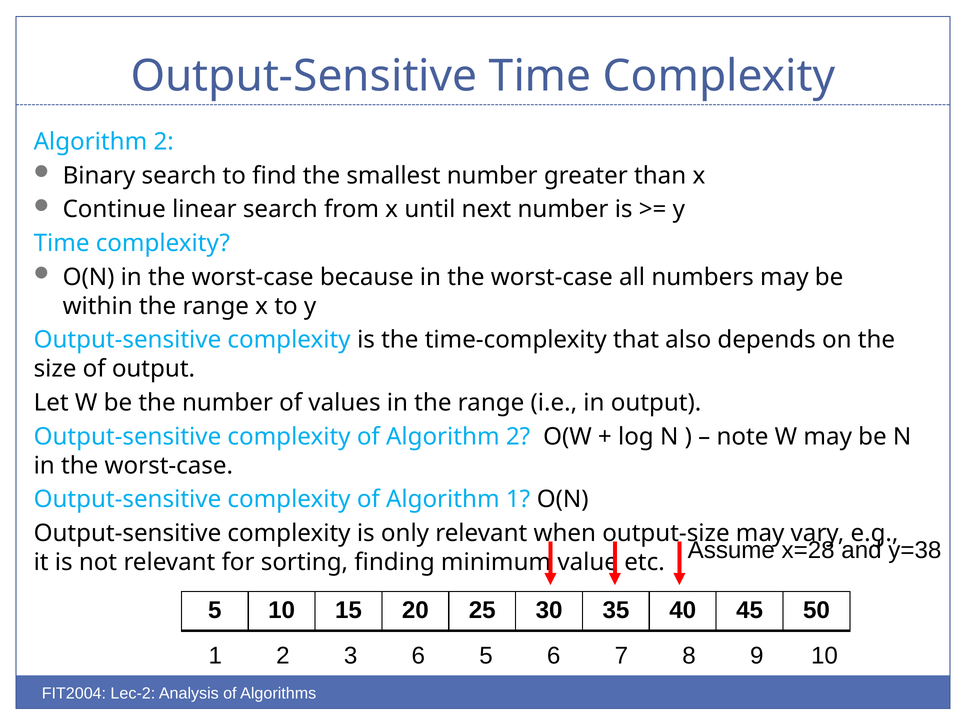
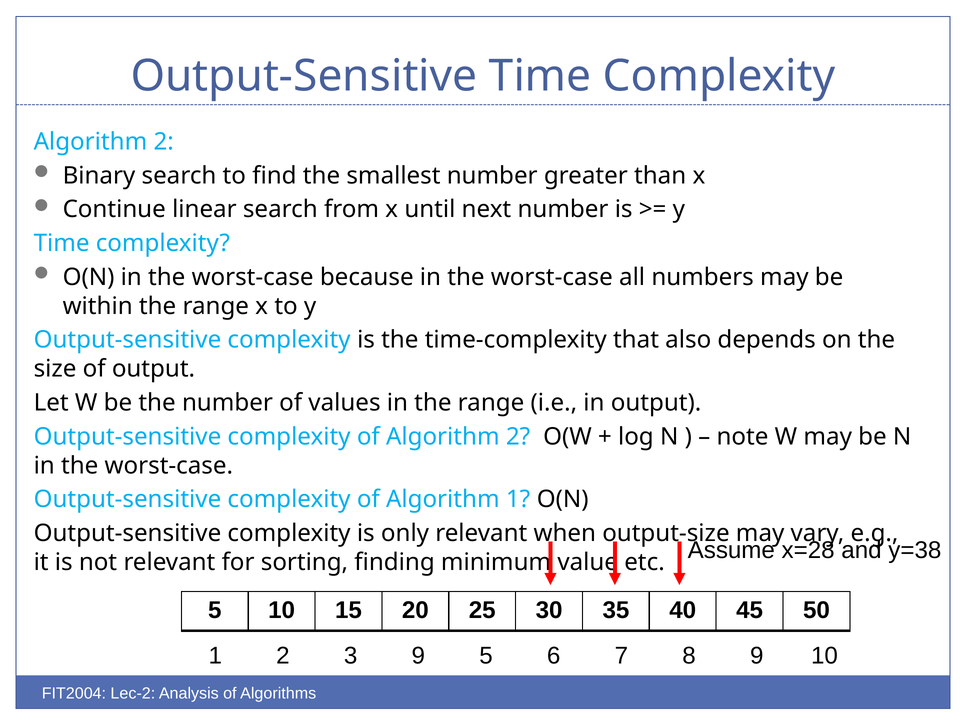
3 6: 6 -> 9 (418, 656)
